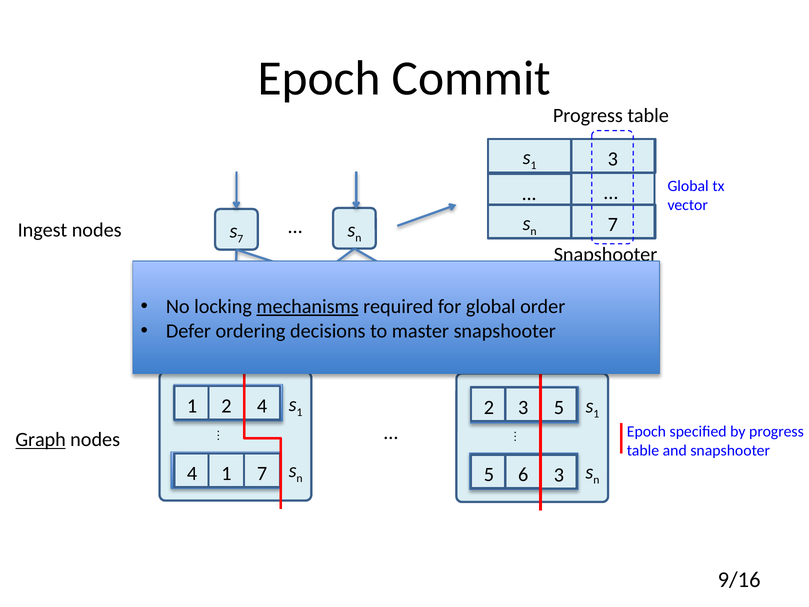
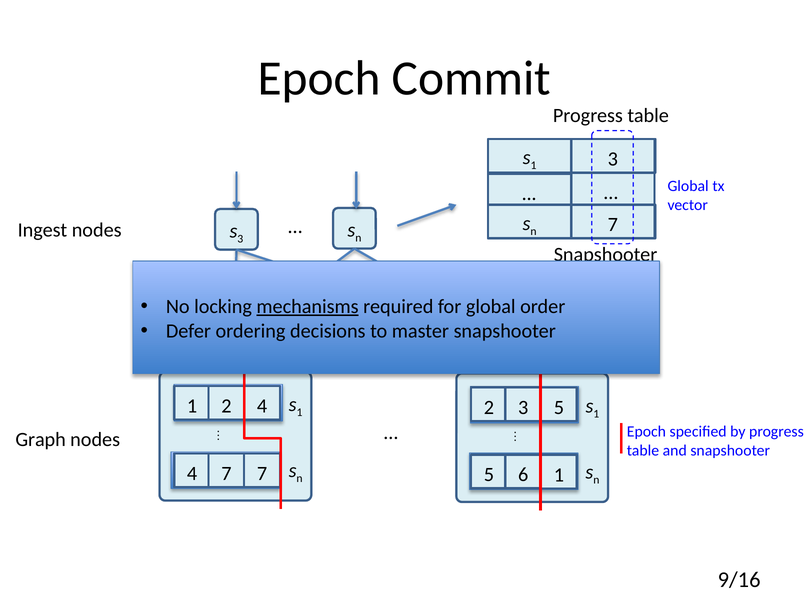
7: 7 -> 3 (240, 239)
Graph underline: present -> none (41, 439)
1: 1 -> 7 (226, 473)
6 3: 3 -> 1 (559, 475)
